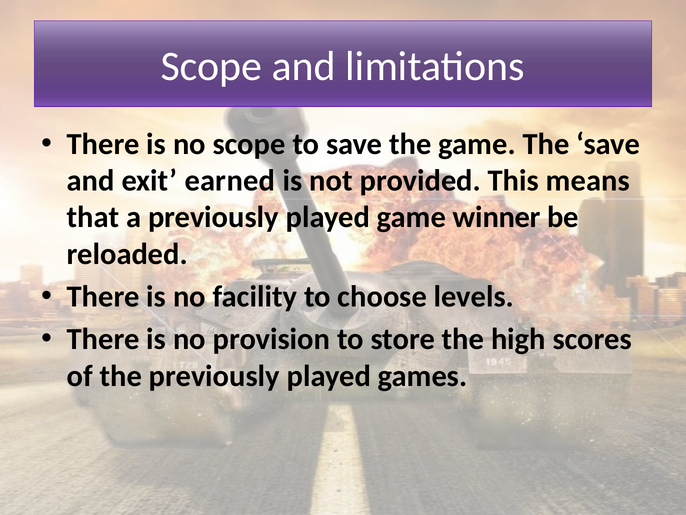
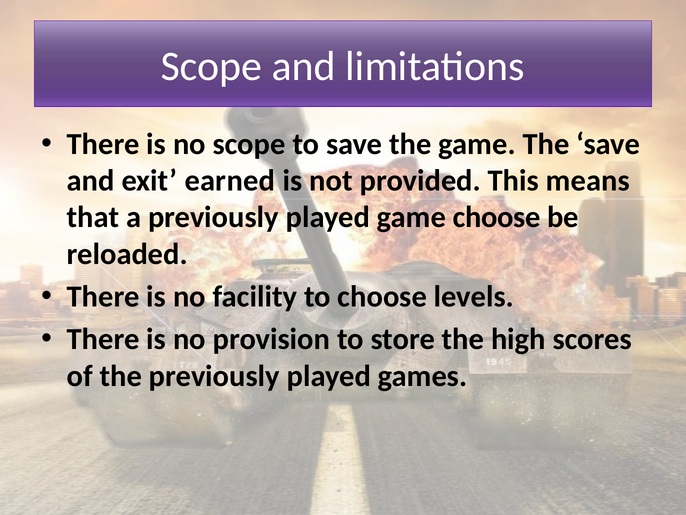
game winner: winner -> choose (497, 217)
